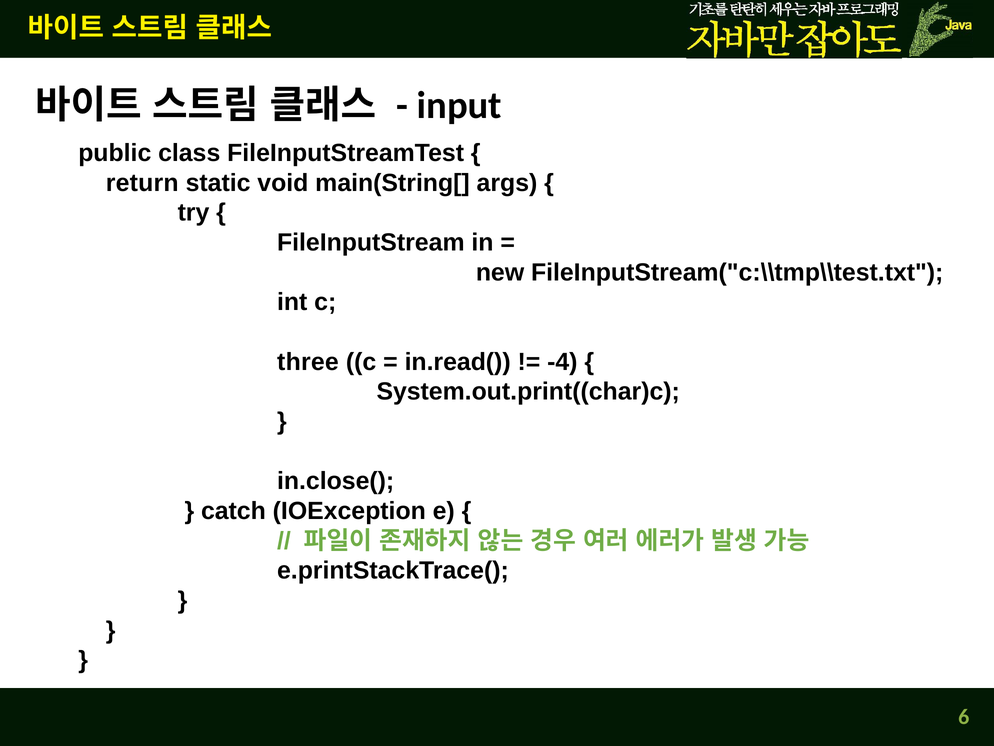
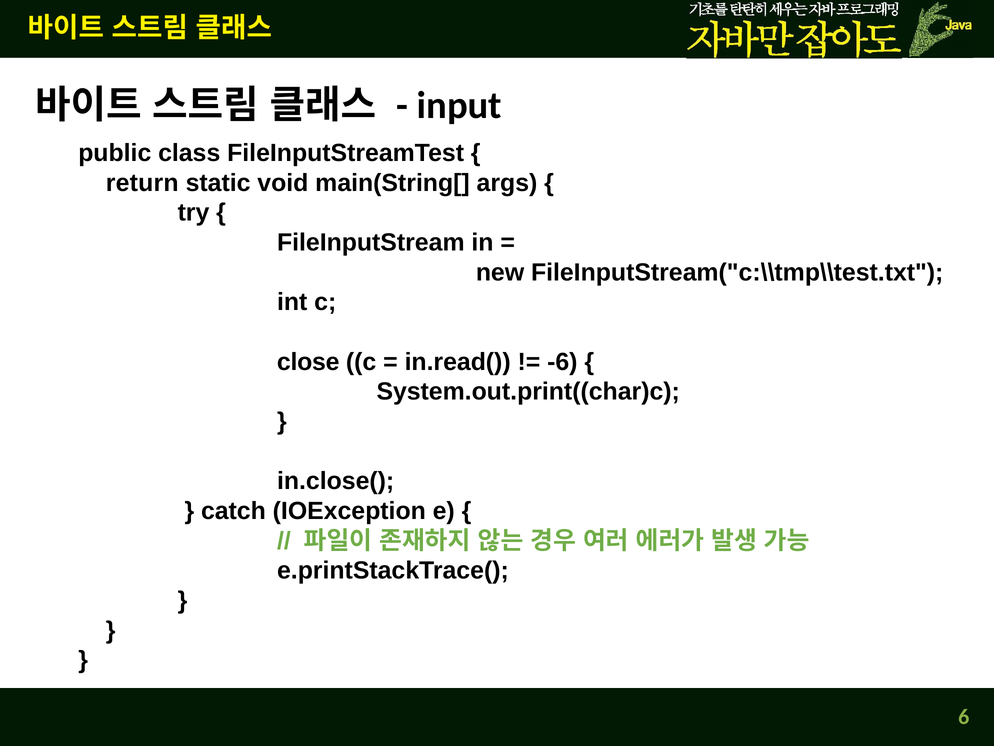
three: three -> close (308, 362)
-4: -4 -> -6 (562, 362)
